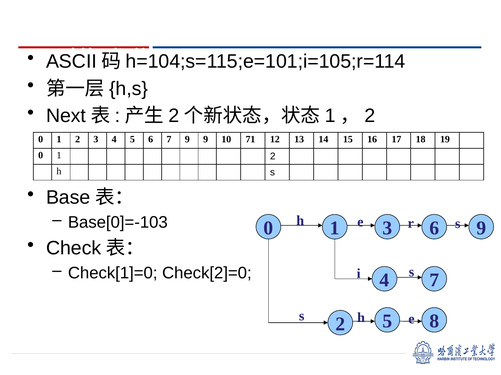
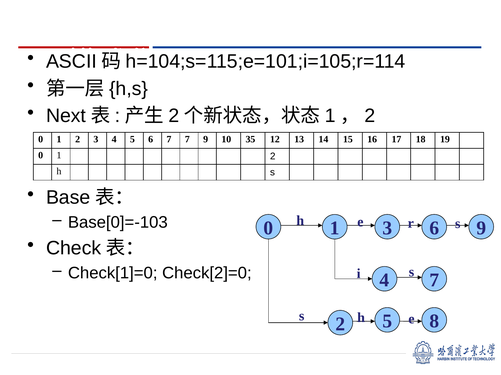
7 9: 9 -> 7 (187, 140)
71: 71 -> 35 (250, 140)
